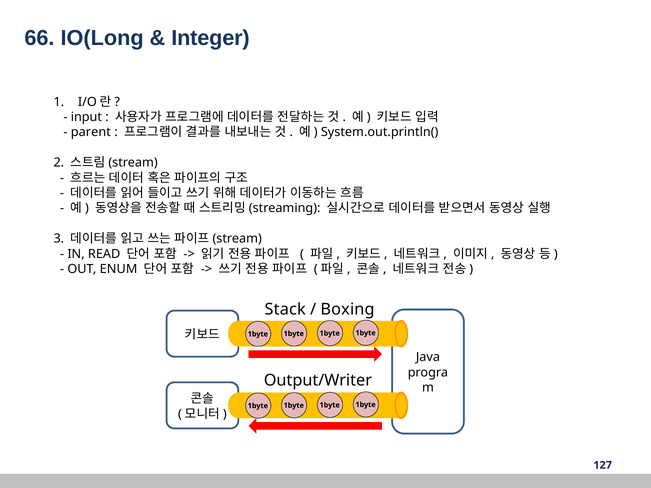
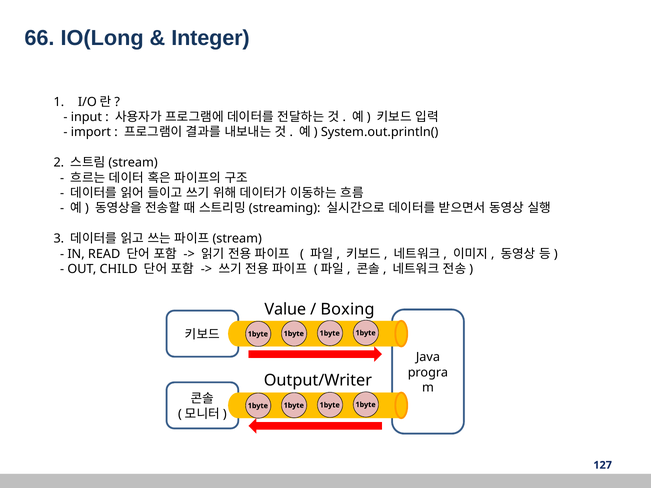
parent: parent -> import (91, 132)
ENUM: ENUM -> CHILD (119, 269)
Stack: Stack -> Value (285, 309)
